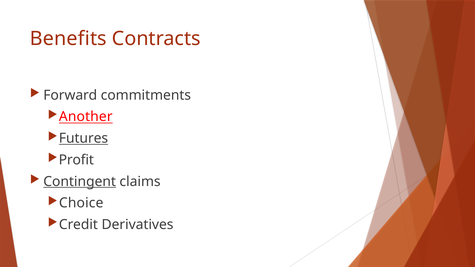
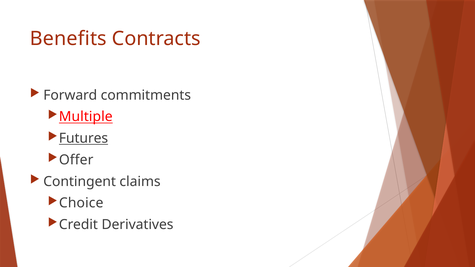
Another: Another -> Multiple (86, 117)
Profit: Profit -> Offer (76, 160)
Contingent underline: present -> none (80, 182)
